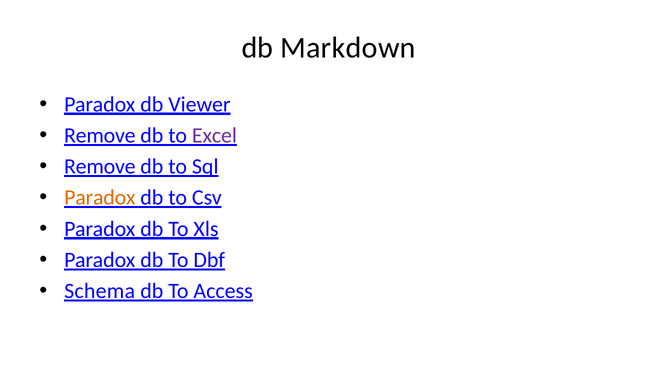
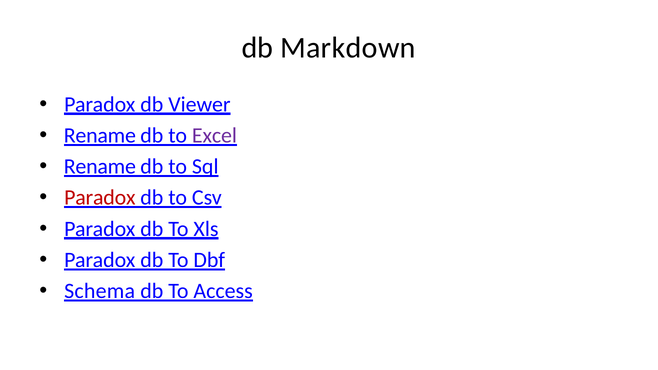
Remove: Remove -> Rename (100, 135)
Remove: Remove -> Rename (100, 167)
Paradox colour: orange -> red (100, 198)
